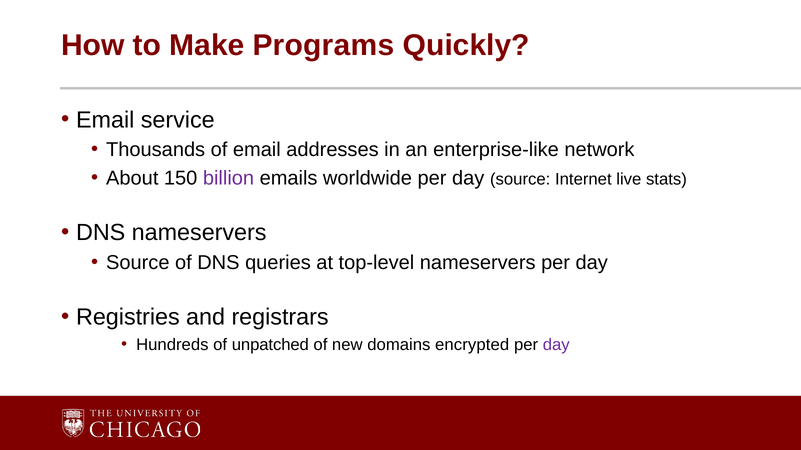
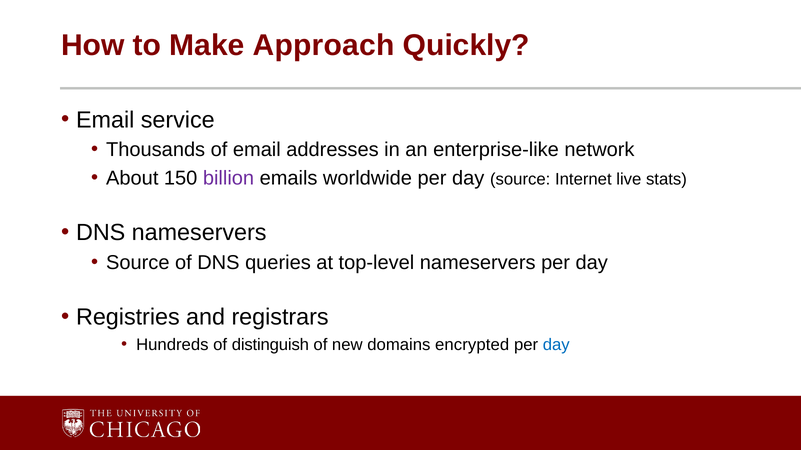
Programs: Programs -> Approach (324, 46)
unpatched: unpatched -> distinguish (270, 345)
day colour: purple -> blue (556, 345)
